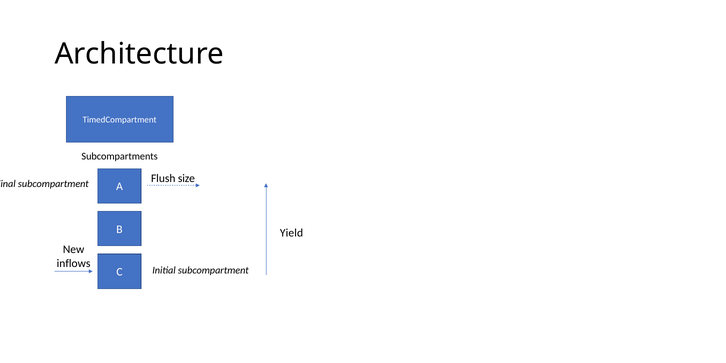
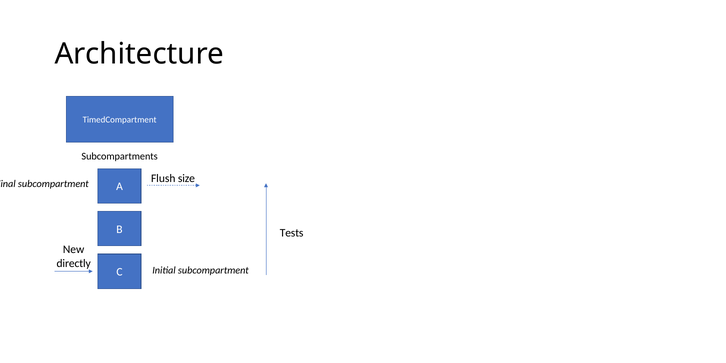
Yield: Yield -> Tests (292, 233)
inflows: inflows -> directly (74, 263)
